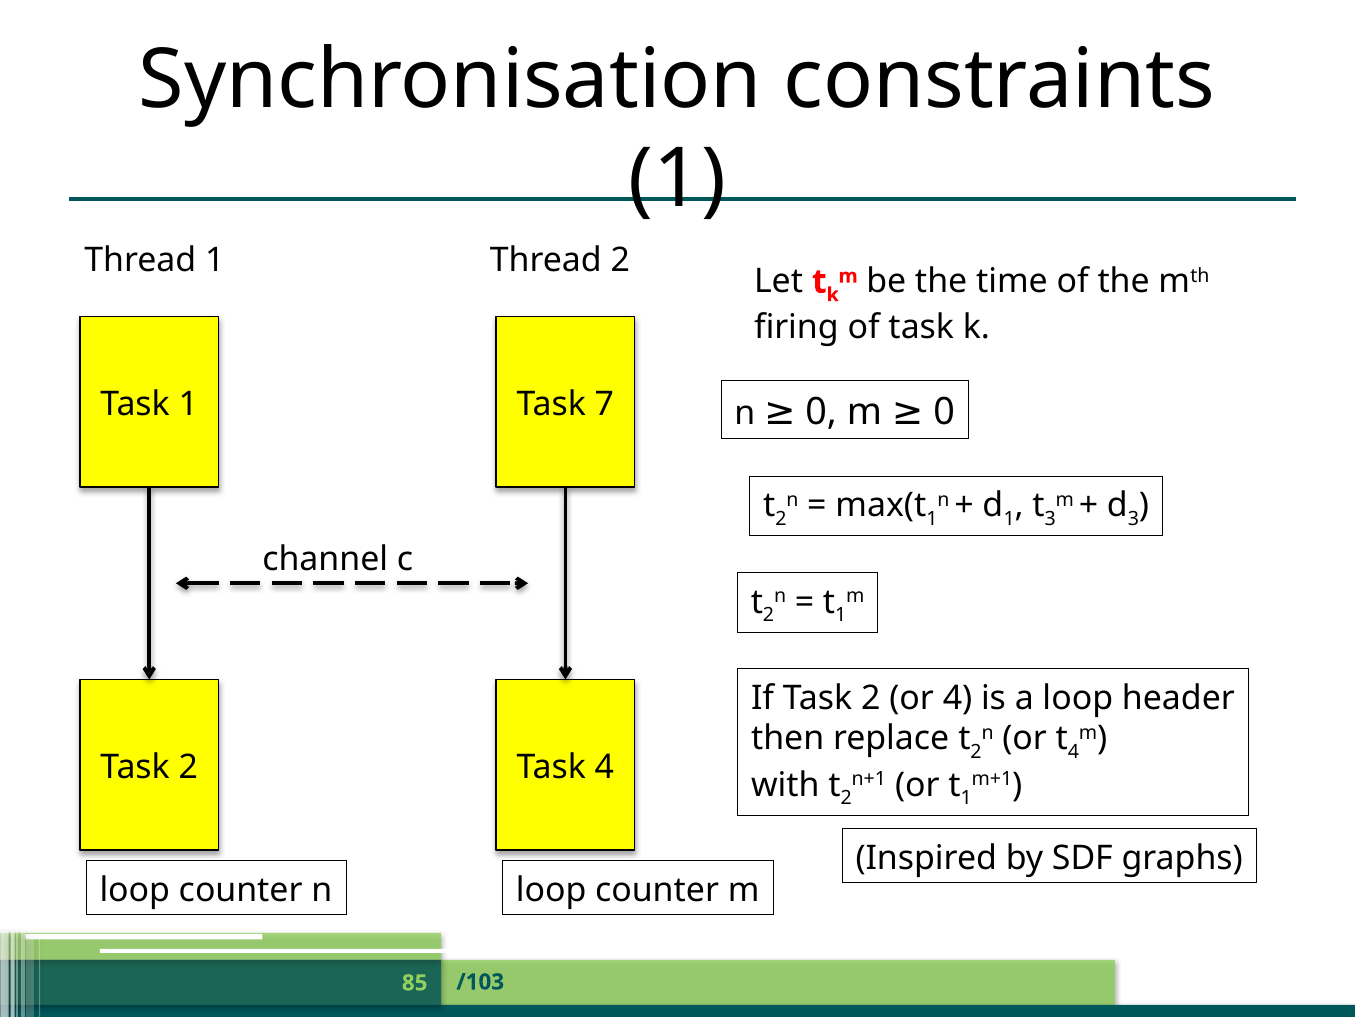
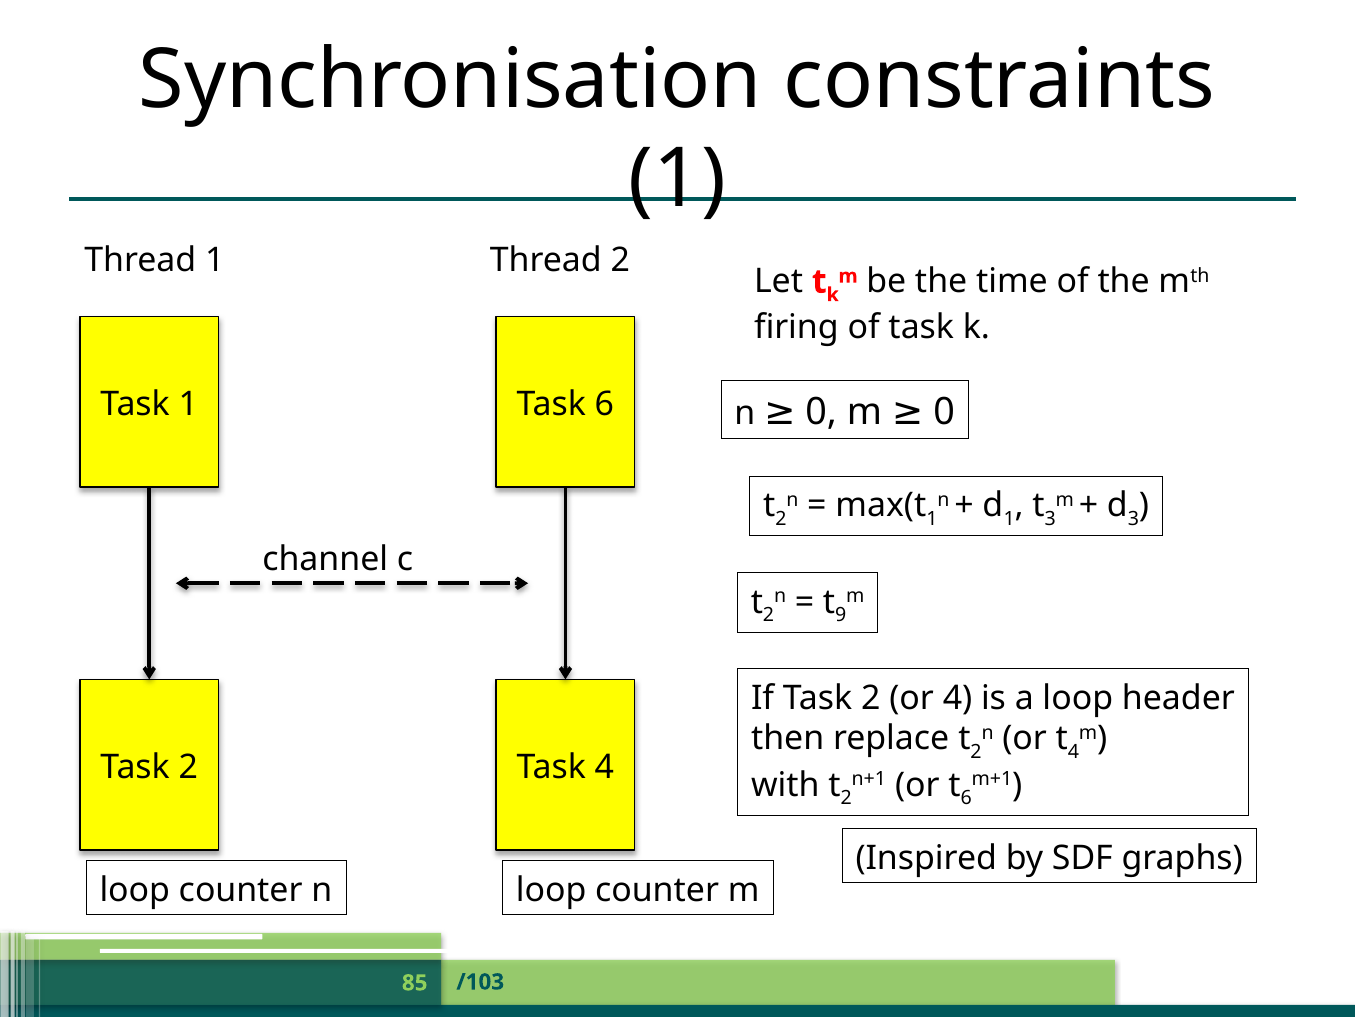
Task 7: 7 -> 6 (604, 404)
1: 1 -> 9 (841, 615)
1: 1 -> 6 (966, 797)
